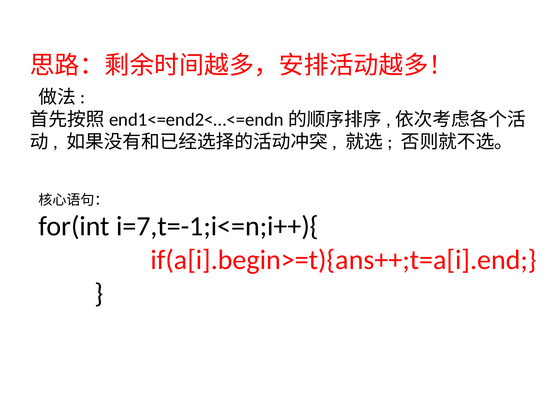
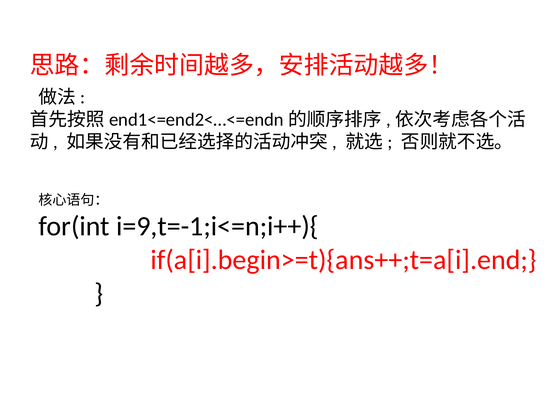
i=7,t=-1;i<=n;i++){: i=7,t=-1;i<=n;i++){ -> i=9,t=-1;i<=n;i++){ (217, 226)
